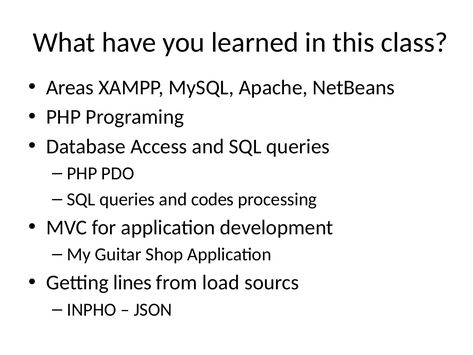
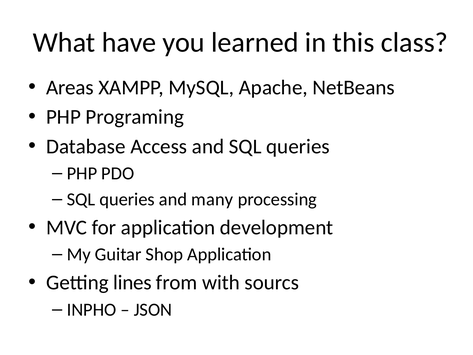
codes: codes -> many (212, 199)
load: load -> with (221, 282)
